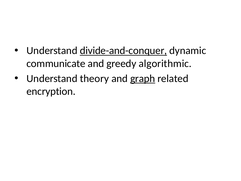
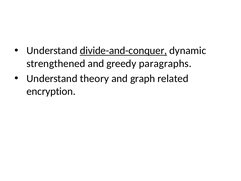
communicate: communicate -> strengthened (56, 63)
algorithmic: algorithmic -> paragraphs (165, 63)
graph underline: present -> none (143, 78)
